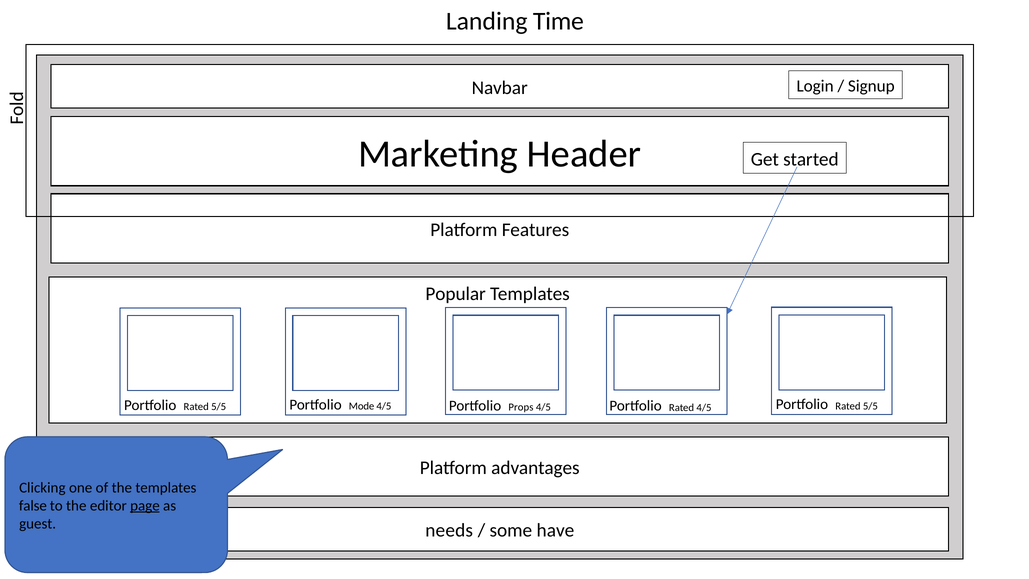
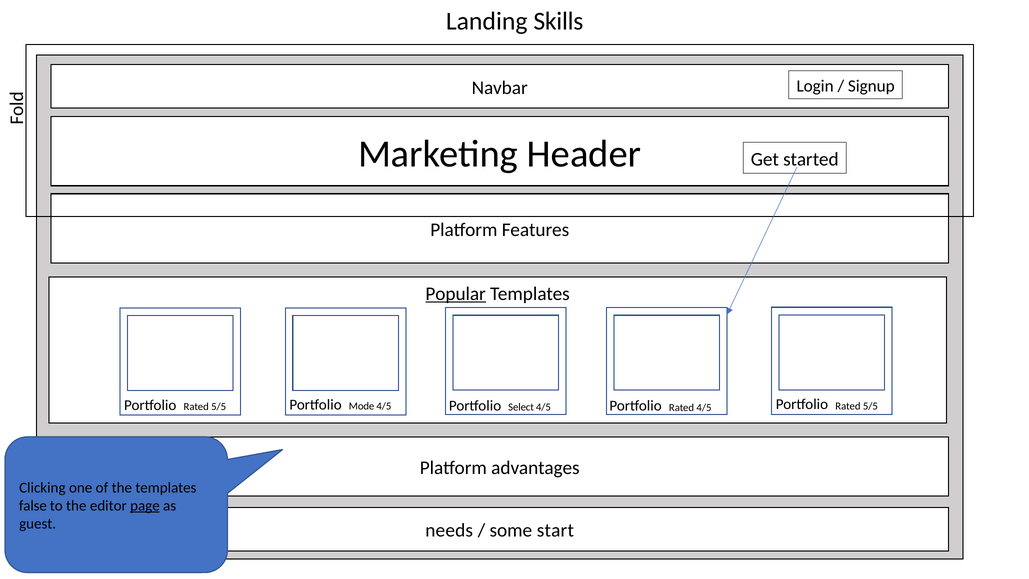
Time: Time -> Skills (558, 21)
Popular underline: none -> present (456, 294)
Props: Props -> Select (521, 407)
have: have -> start (555, 530)
